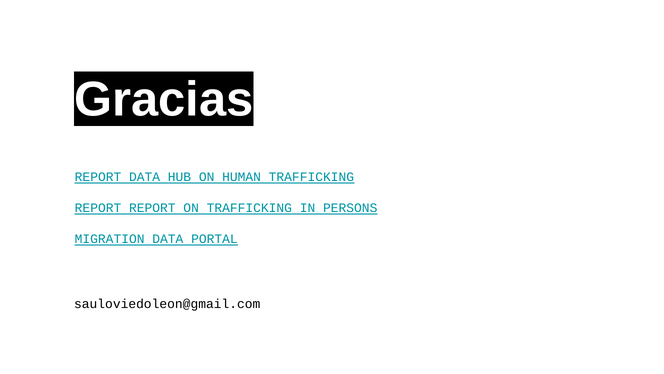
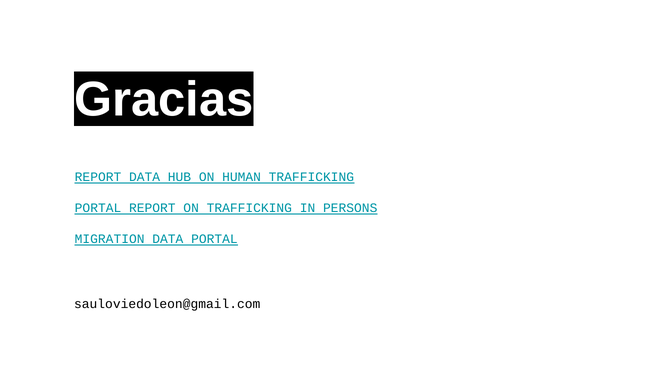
REPORT: REPORT -> PORTAL (98, 208)
